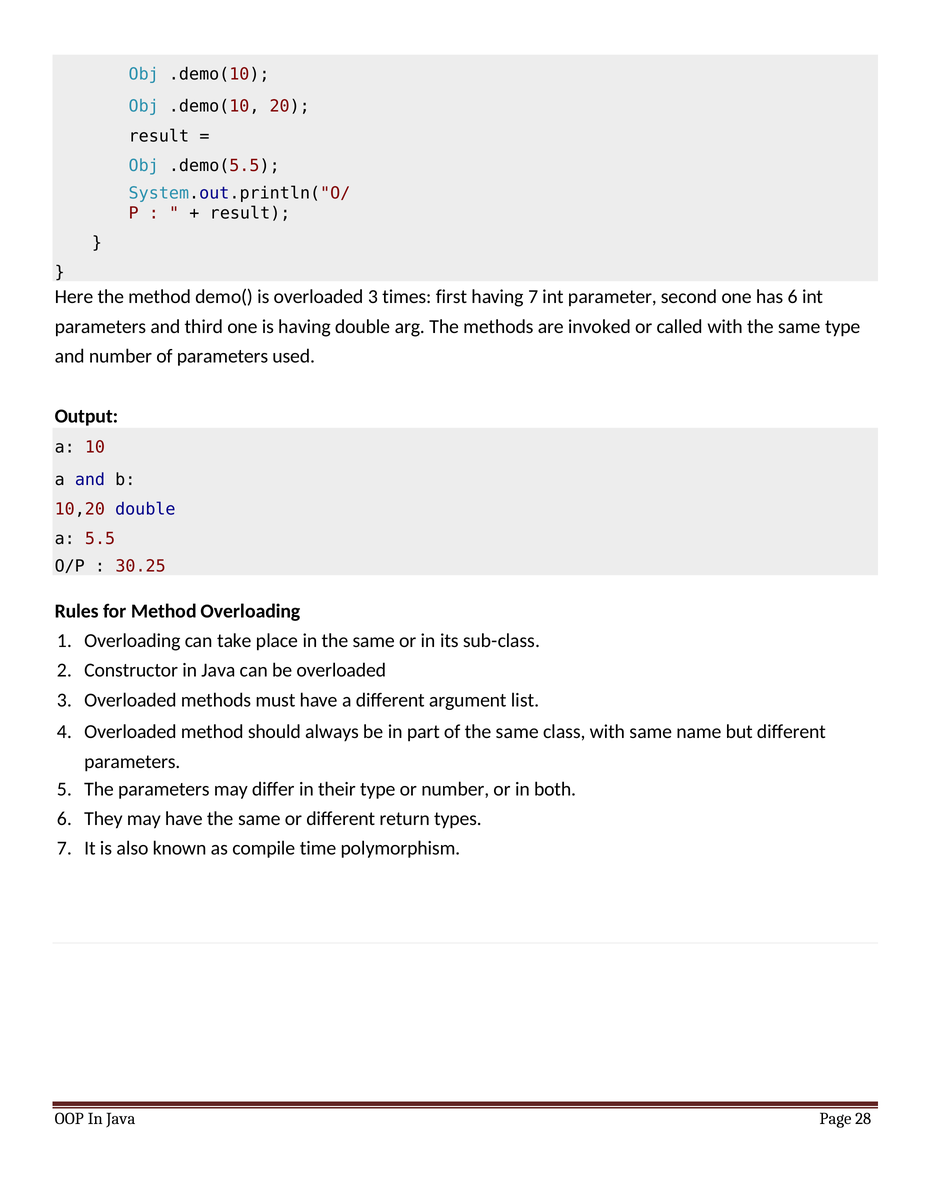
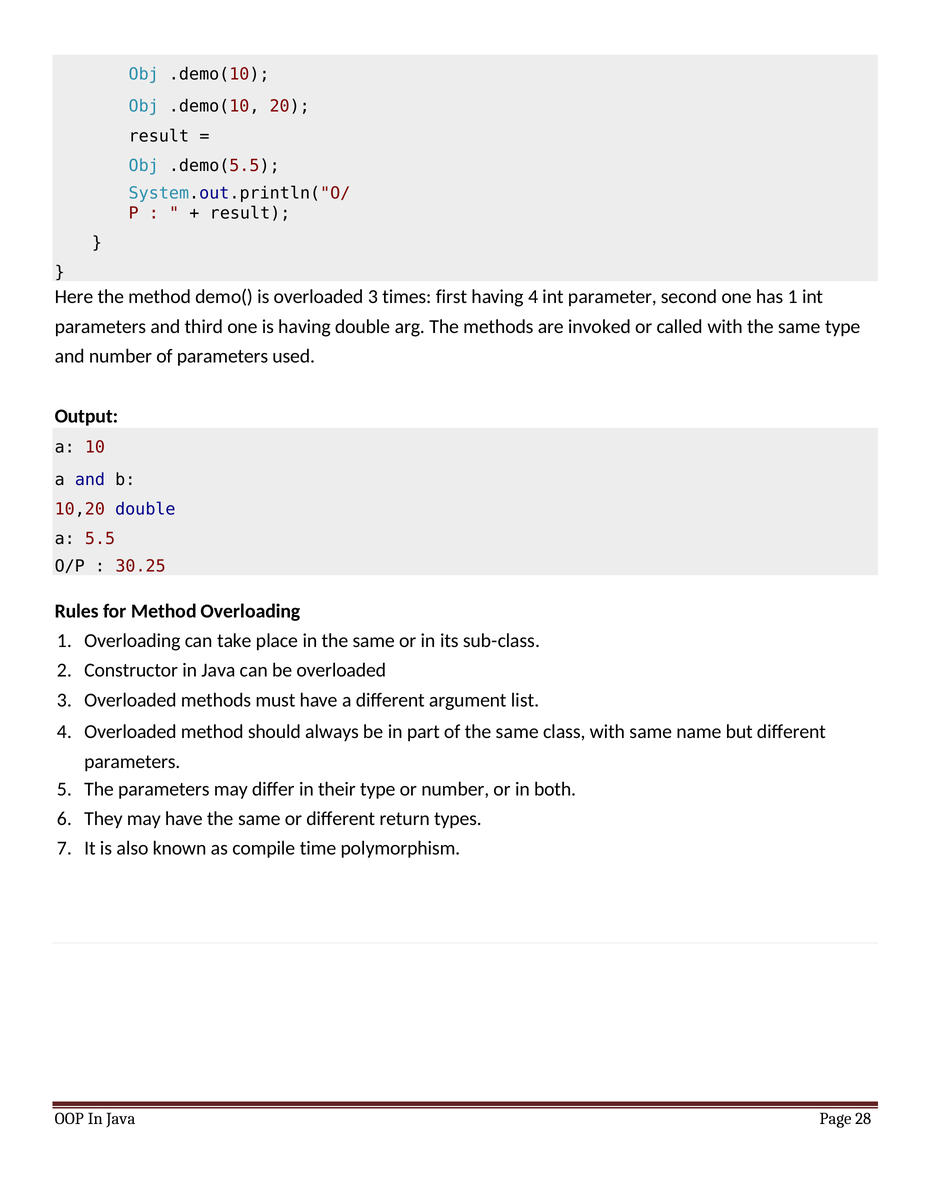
having 7: 7 -> 4 (533, 297)
has 6: 6 -> 1 (793, 297)
